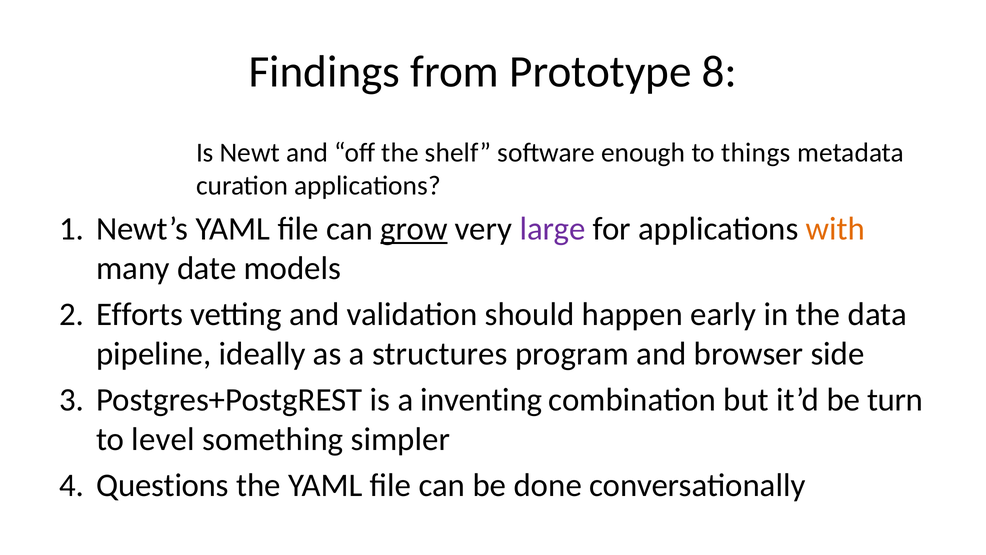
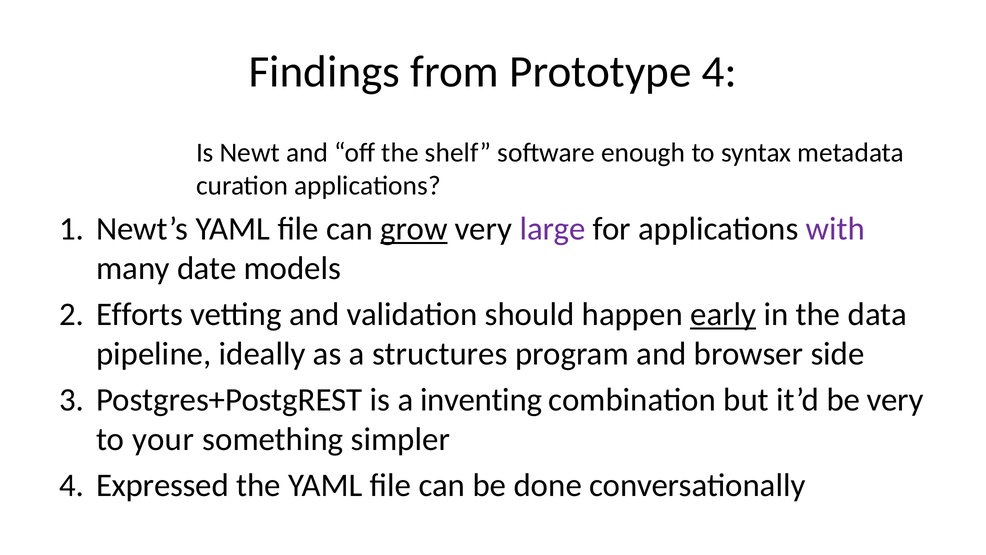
Prototype 8: 8 -> 4 (719, 72)
things: things -> syntax (756, 153)
with colour: orange -> purple (836, 229)
early underline: none -> present (723, 314)
be turn: turn -> very (895, 400)
level: level -> your (163, 439)
Questions: Questions -> Expressed (162, 485)
